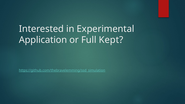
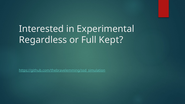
Application: Application -> Regardless (43, 40)
